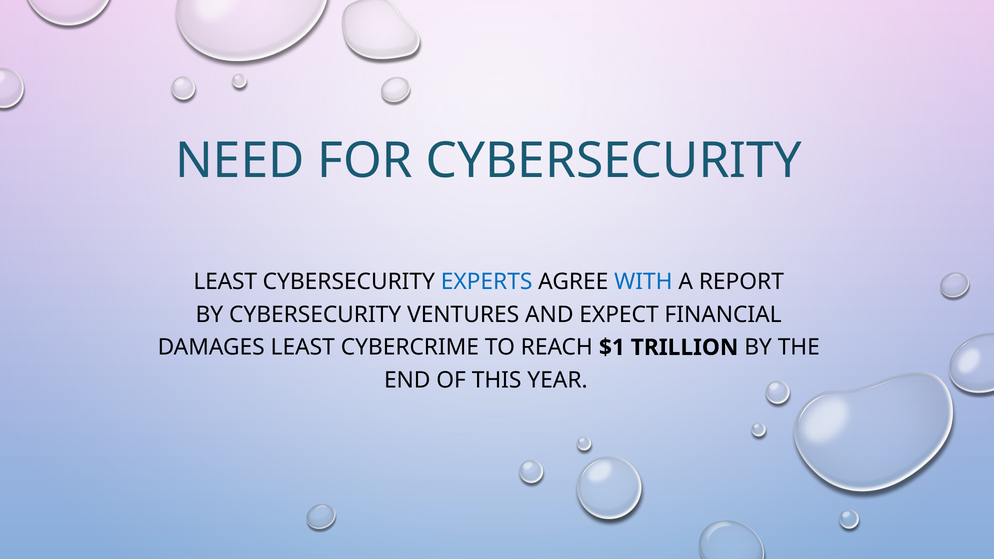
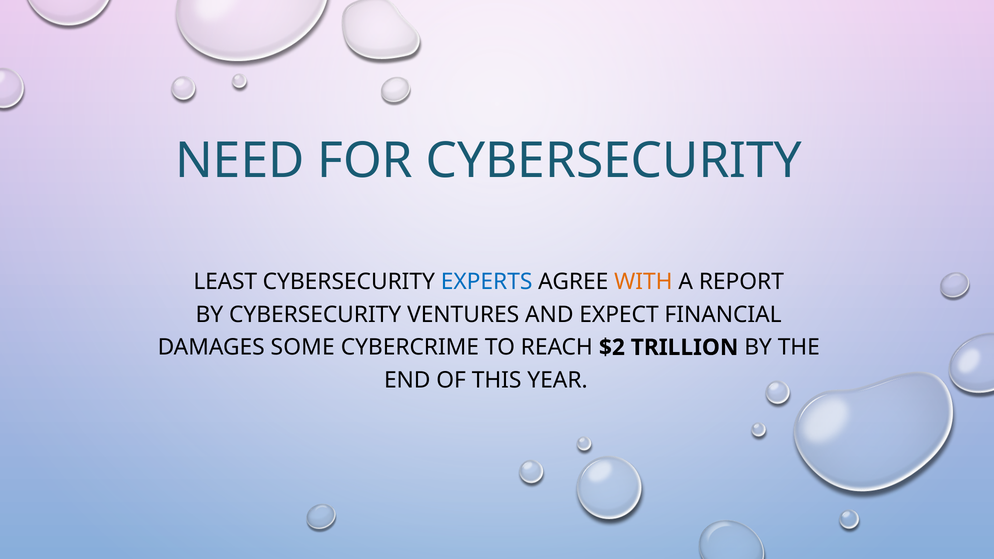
WITH colour: blue -> orange (643, 282)
DAMAGES LEAST: LEAST -> SOME (303, 347)
$1: $1 -> $2 (612, 347)
